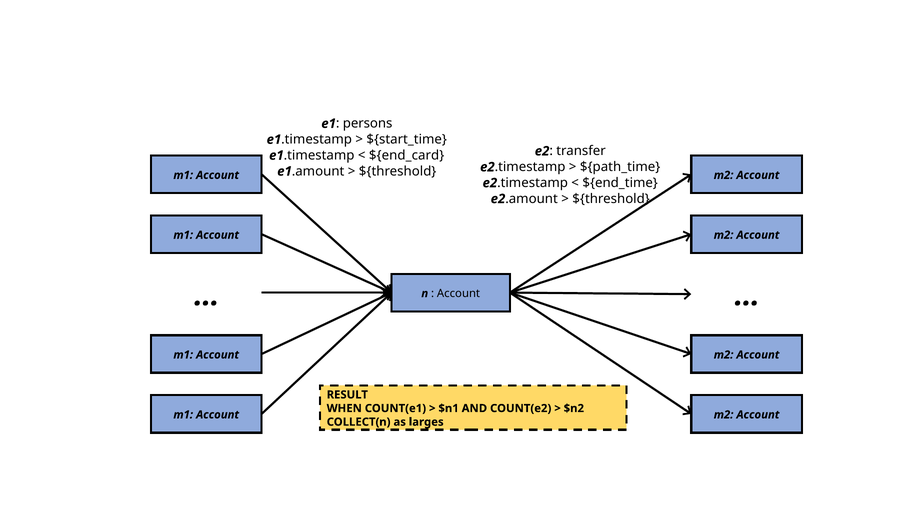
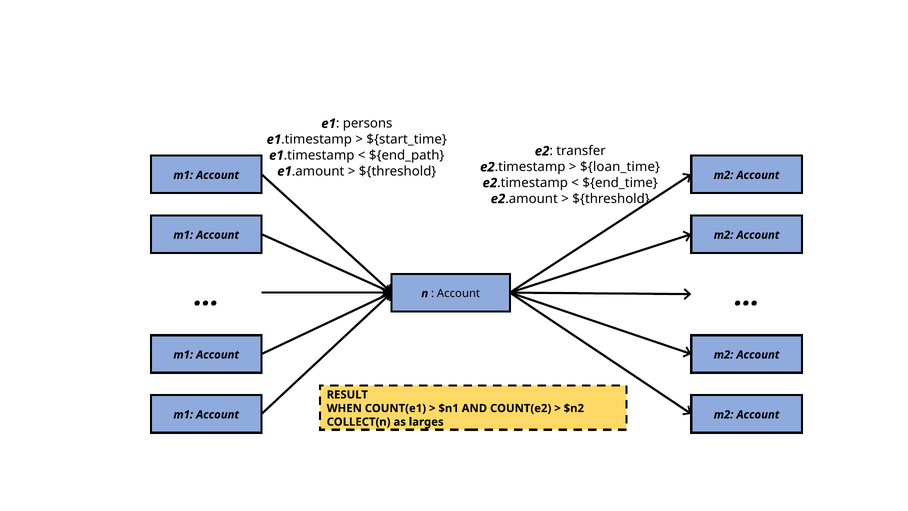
${end_card: ${end_card -> ${end_path (407, 155)
${path_time: ${path_time -> ${loan_time (620, 167)
